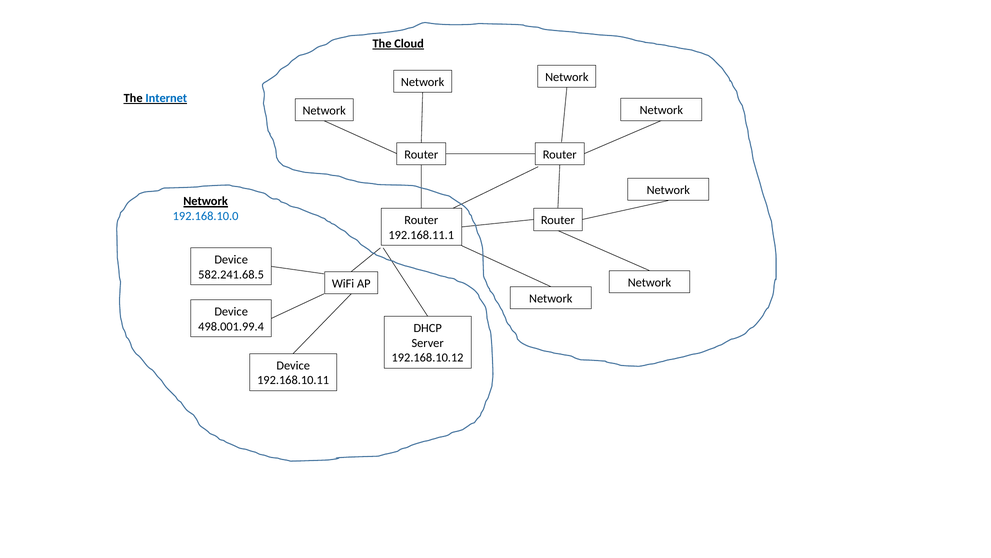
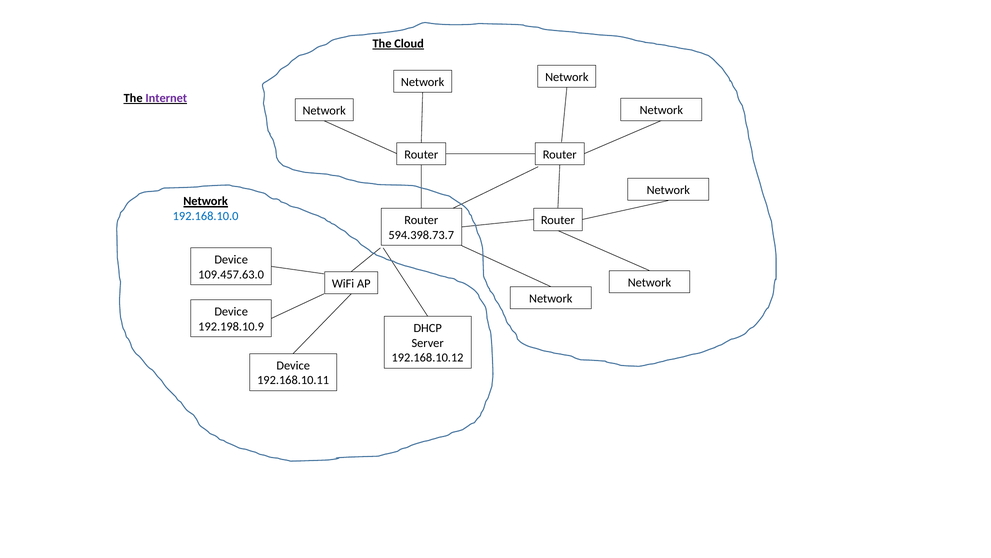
Internet colour: blue -> purple (166, 98)
192.168.11.1: 192.168.11.1 -> 594.398.73.7 (421, 235)
582.241.68.5: 582.241.68.5 -> 109.457.63.0 (231, 274)
498.001.99.4: 498.001.99.4 -> 192.198.10.9 (231, 326)
